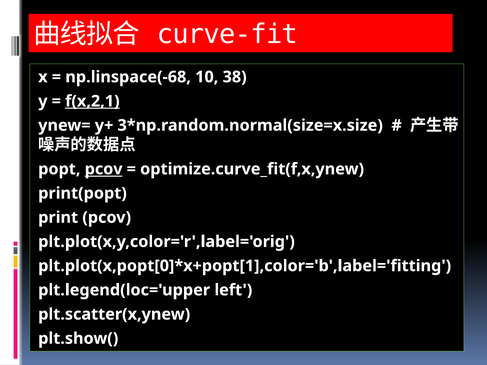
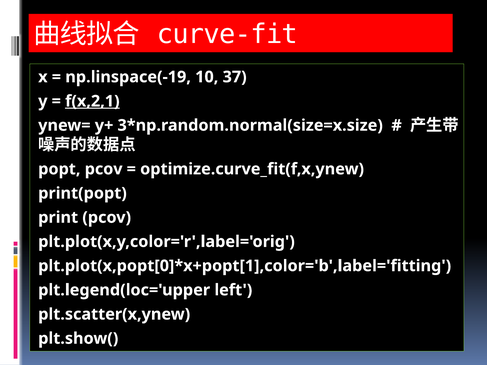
np.linspace(-68: np.linspace(-68 -> np.linspace(-19 (128, 77)
38: 38 -> 37 (235, 77)
pcov underline: present -> none (104, 169)
